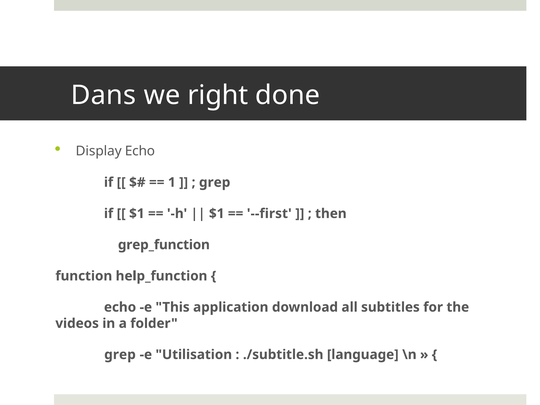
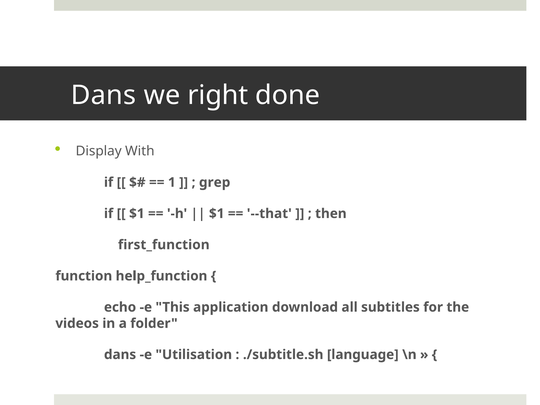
Display Echo: Echo -> With (140, 151)
--first: --first -> --that (269, 214)
grep_function: grep_function -> first_function (164, 245)
grep: grep -> dans (120, 355)
